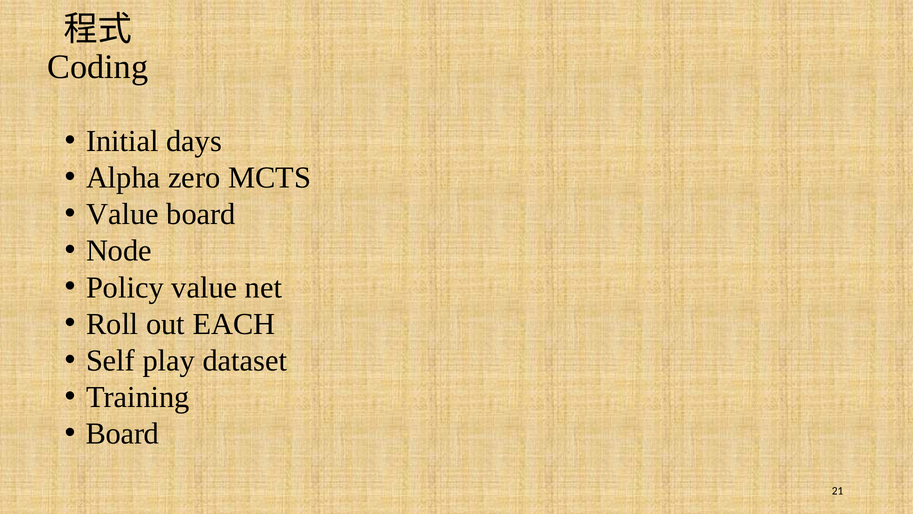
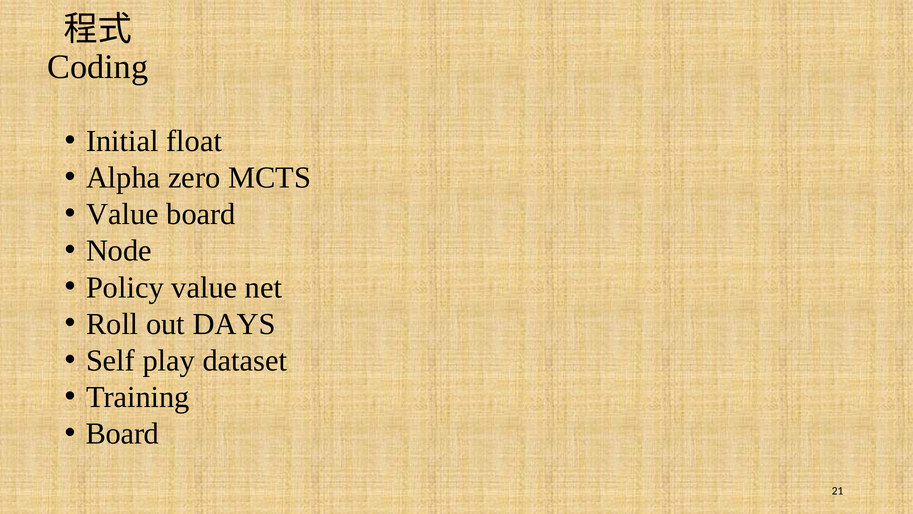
days: days -> float (194, 141)
EACH: EACH -> DAYS (234, 324)
